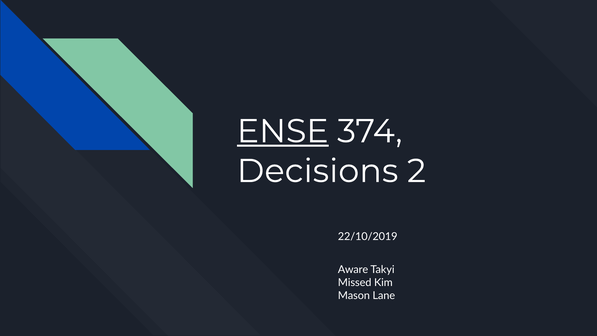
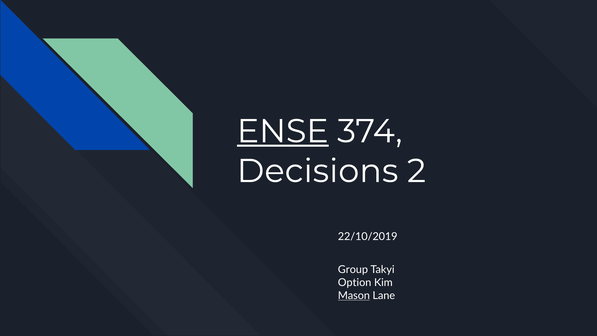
Aware: Aware -> Group (353, 269)
Missed: Missed -> Option (355, 282)
Mason underline: none -> present (354, 295)
